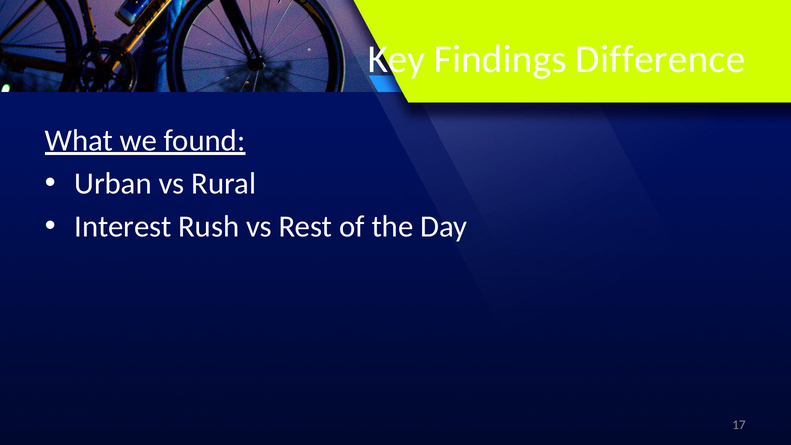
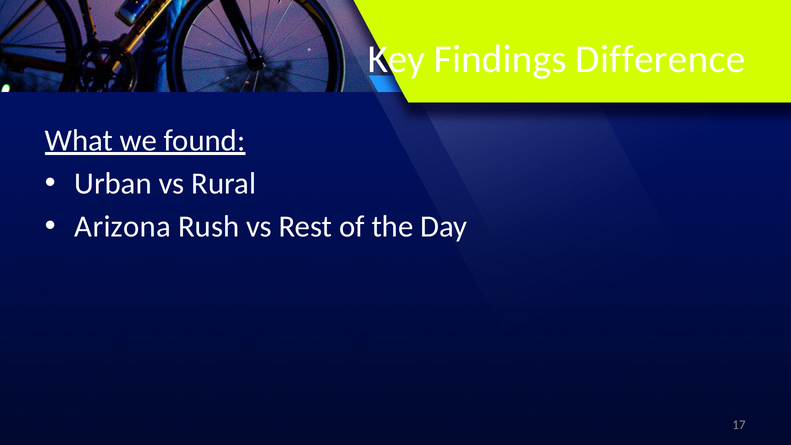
Interest: Interest -> Arizona (123, 227)
